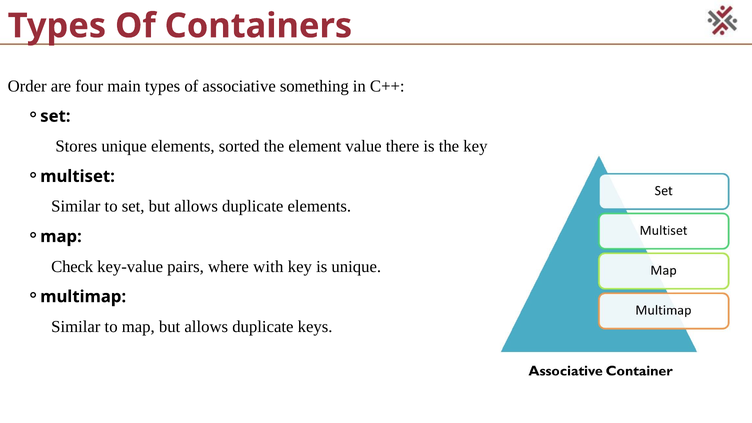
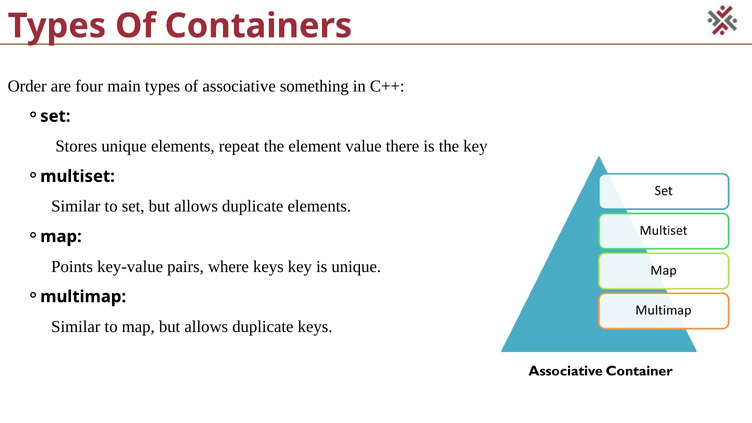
sorted: sorted -> repeat (239, 146)
Check: Check -> Points (72, 267)
where with: with -> keys (268, 267)
